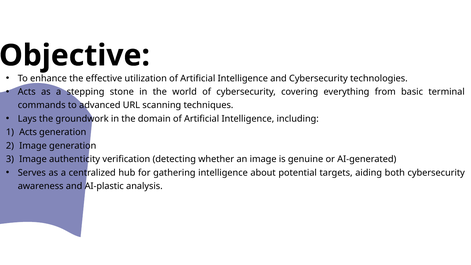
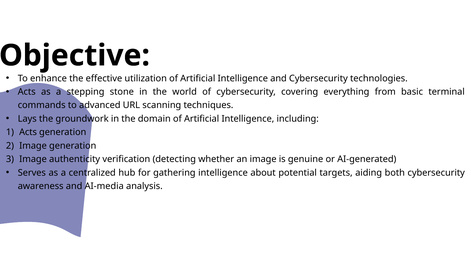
AI-plastic: AI-plastic -> AI-media (104, 186)
